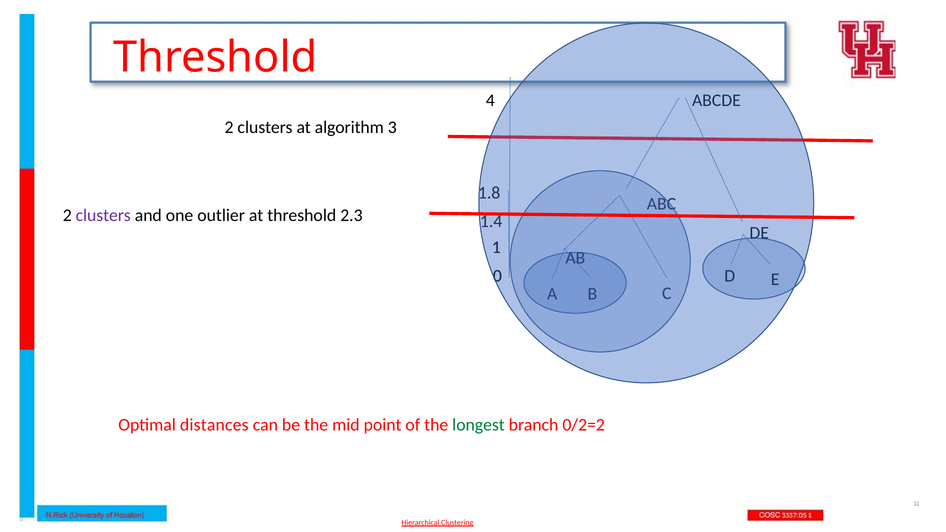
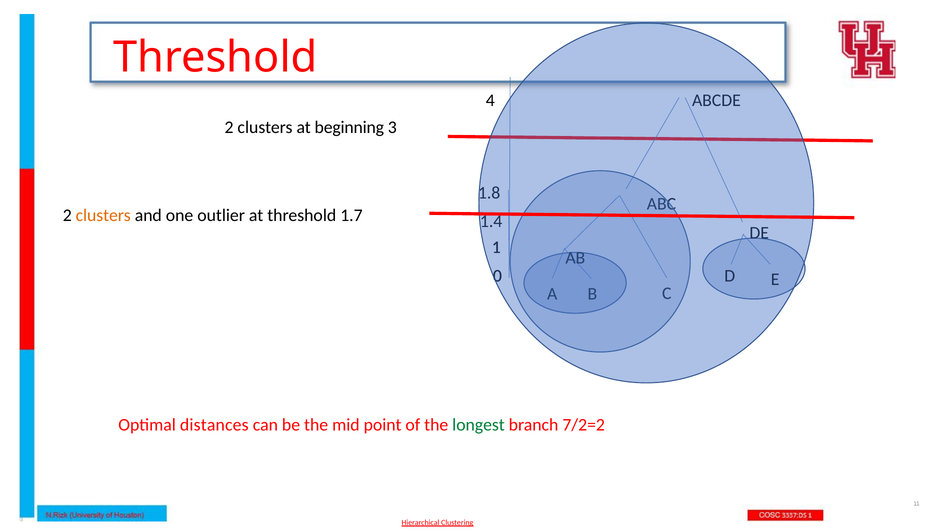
algorithm: algorithm -> beginning (349, 128)
clusters colour: purple -> orange (103, 215)
2.3: 2.3 -> 1.7 (351, 215)
0/2=2: 0/2=2 -> 7/2=2 (584, 425)
